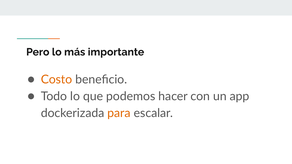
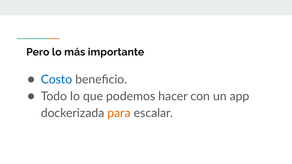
Costo colour: orange -> blue (57, 80)
